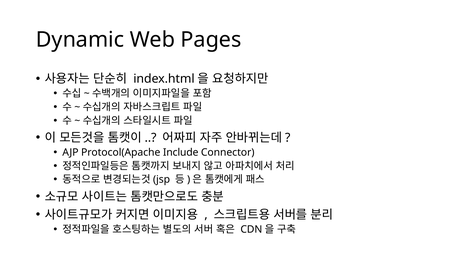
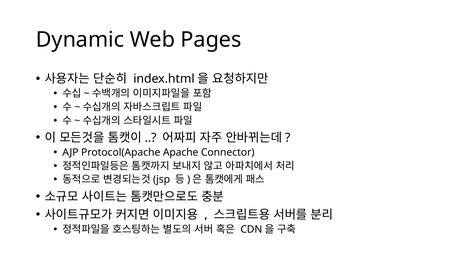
Include: Include -> Apache (181, 152)
